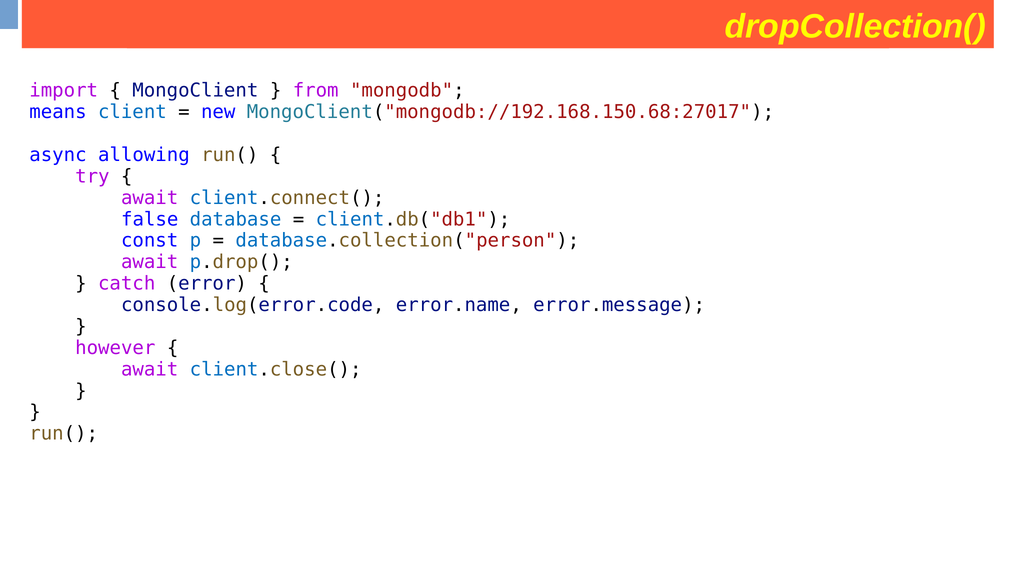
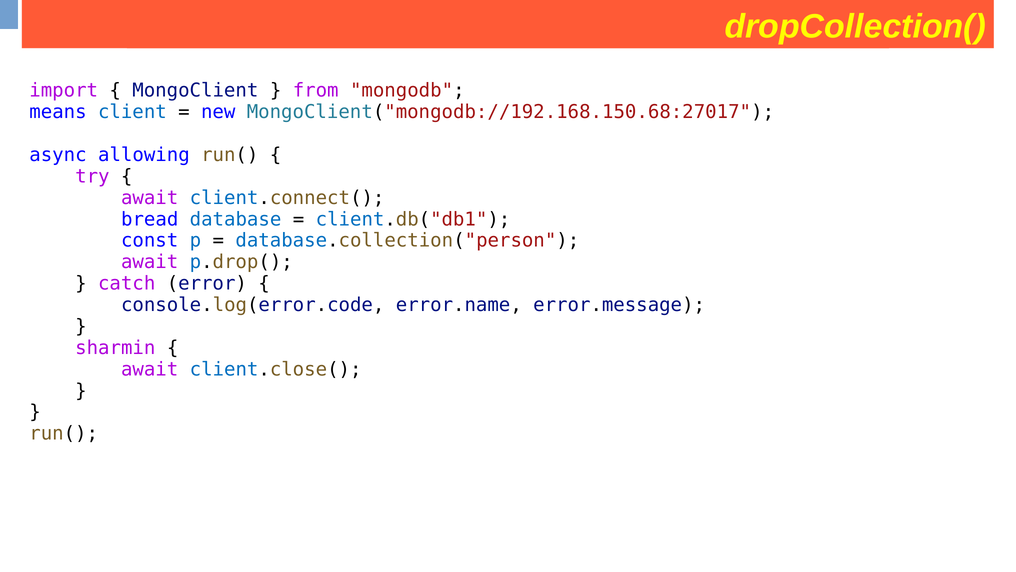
false: false -> bread (150, 219)
however: however -> sharmin (115, 348)
